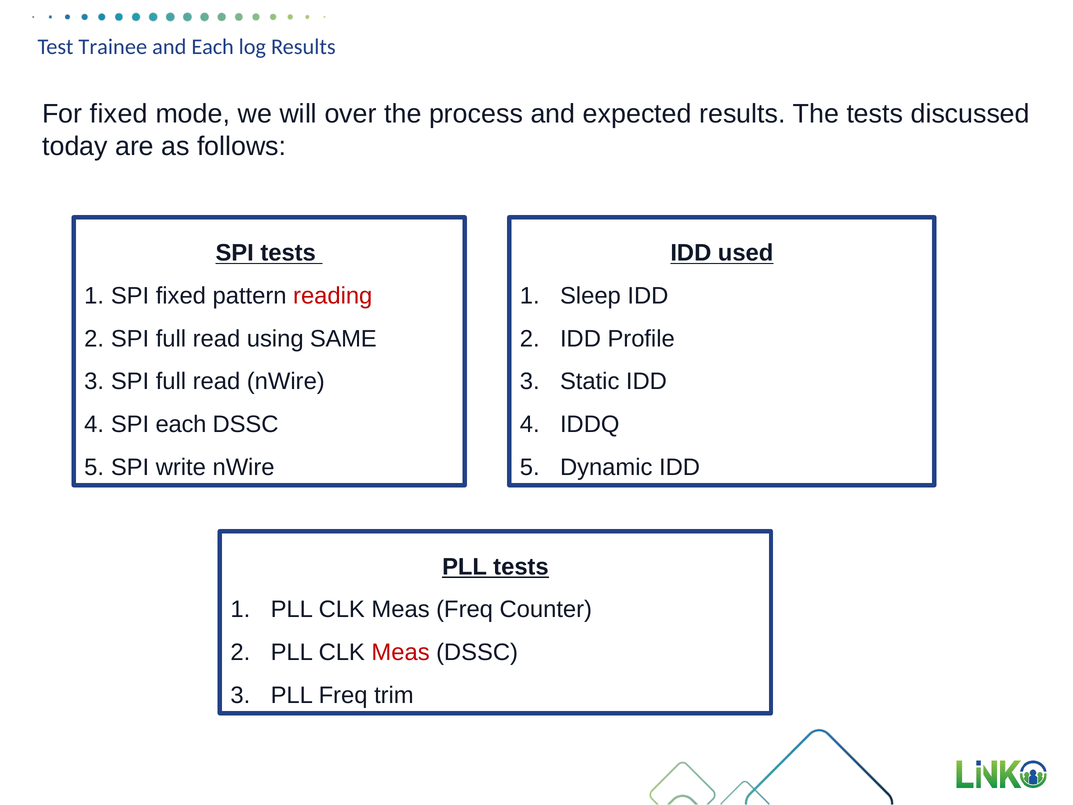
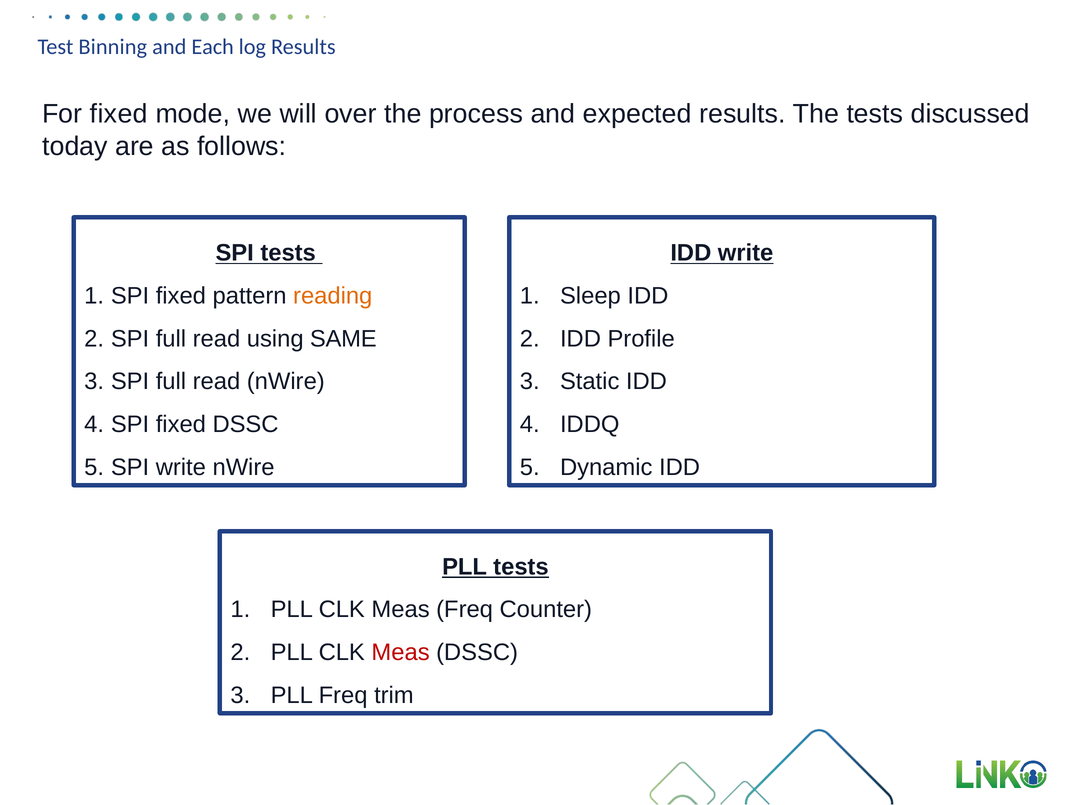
Trainee: Trainee -> Binning (113, 47)
IDD used: used -> write (746, 253)
reading colour: red -> orange (333, 296)
each: each -> fixed (181, 424)
